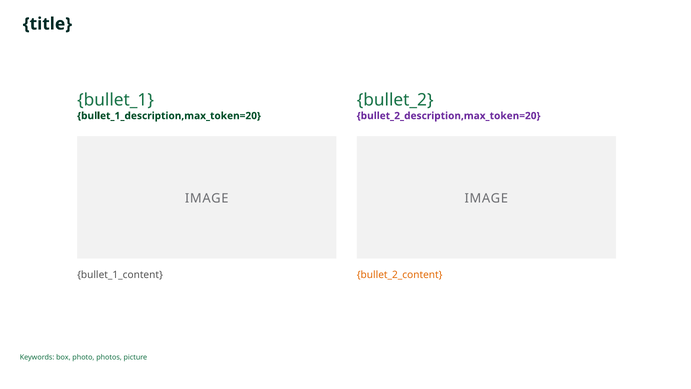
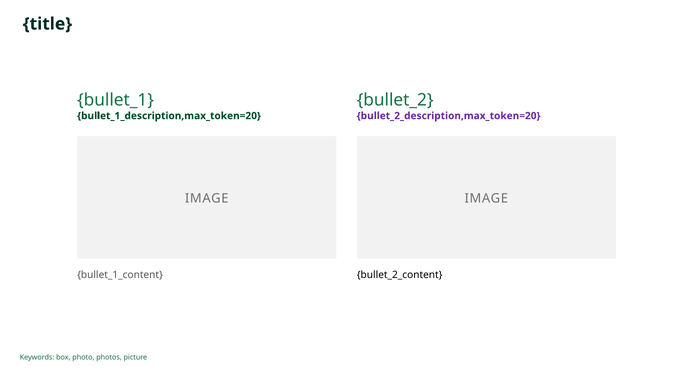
bullet_2_content colour: orange -> black (400, 275)
